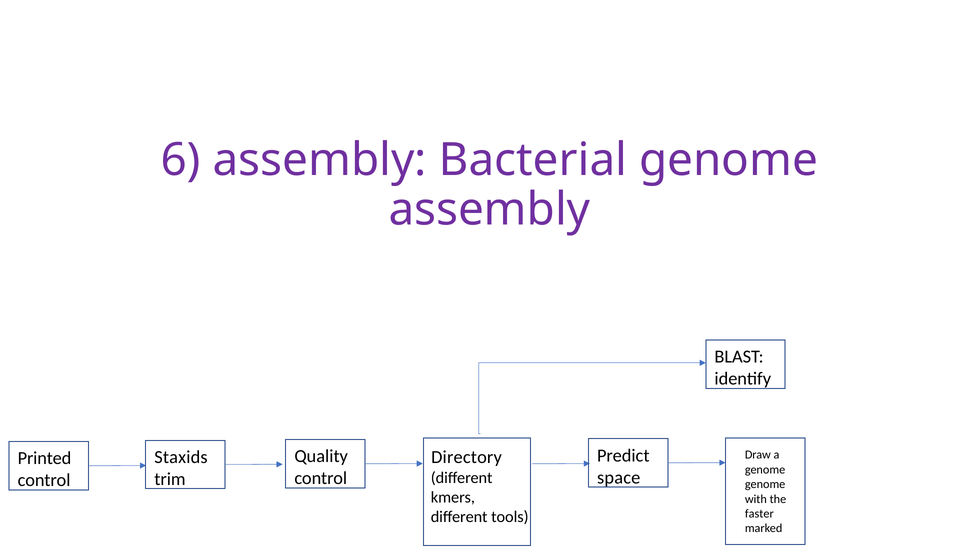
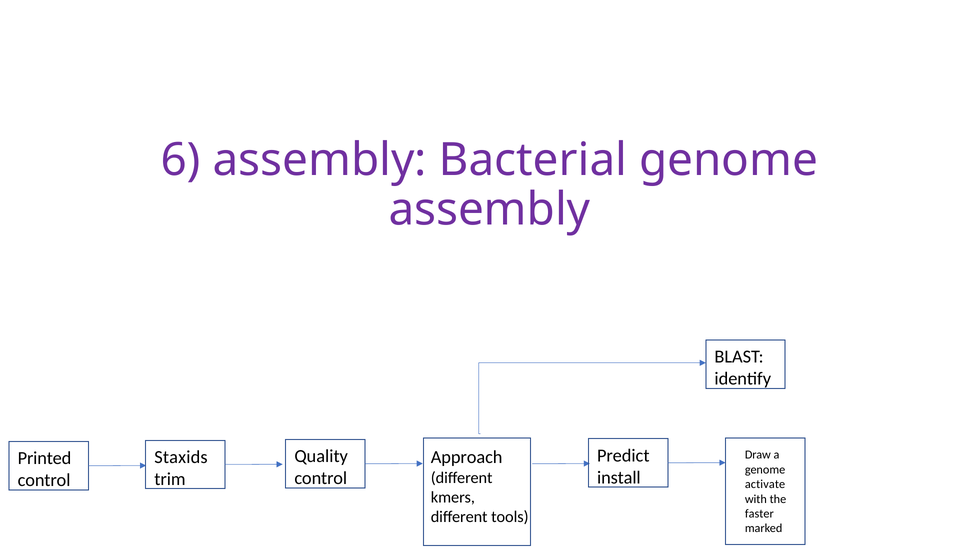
Directory: Directory -> Approach (467, 457)
space: space -> install (619, 477)
genome: genome -> activate (765, 484)
